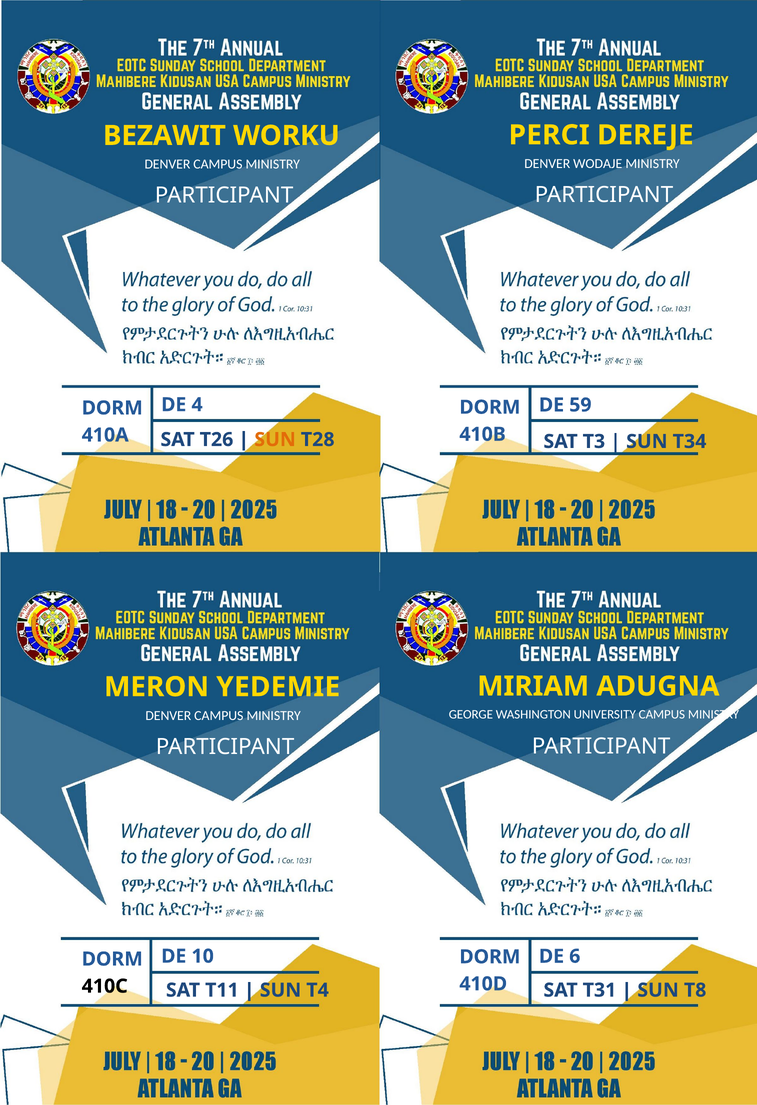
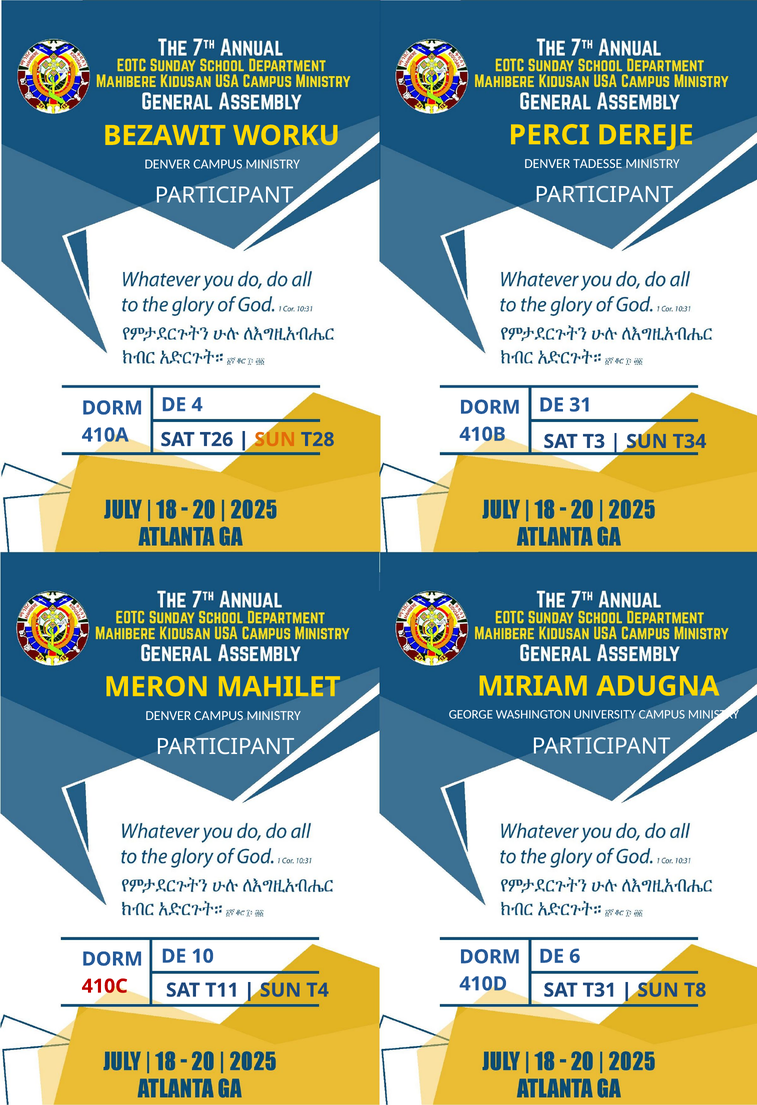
WODAJE: WODAJE -> TADESSE (598, 164)
59: 59 -> 31 (580, 405)
YEDEMIE: YEDEMIE -> MAHILET (278, 687)
410C colour: black -> red (105, 986)
